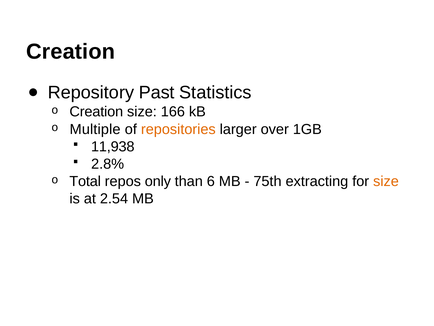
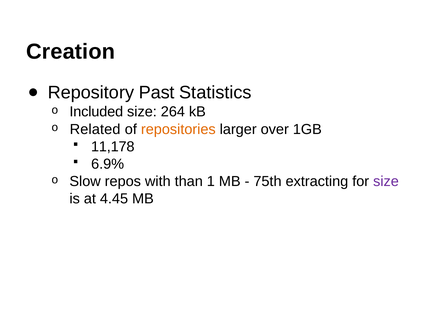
Creation: Creation -> Included (96, 112)
166: 166 -> 264 (173, 112)
Multiple: Multiple -> Related (95, 129)
11,938: 11,938 -> 11,178 (113, 146)
2.8%: 2.8% -> 6.9% (108, 164)
Total: Total -> Slow (85, 181)
only: only -> with (158, 181)
6: 6 -> 1 (211, 181)
size colour: orange -> purple (386, 181)
2.54: 2.54 -> 4.45 (114, 198)
